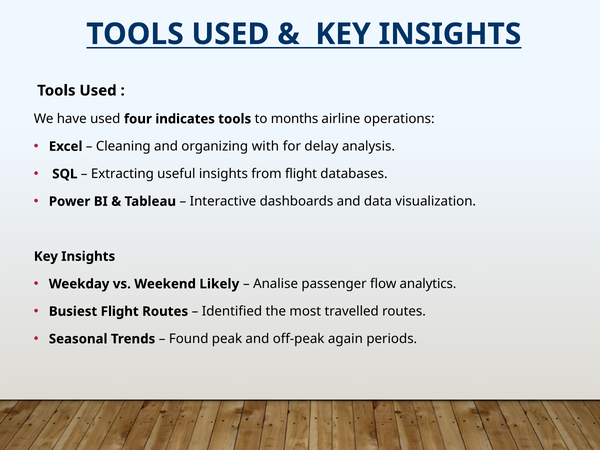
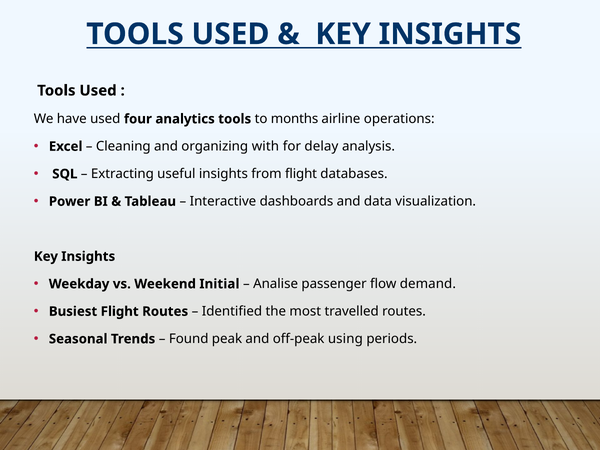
indicates: indicates -> analytics (185, 119)
Likely: Likely -> Initial (219, 284)
analytics: analytics -> demand (428, 284)
again: again -> using (345, 339)
